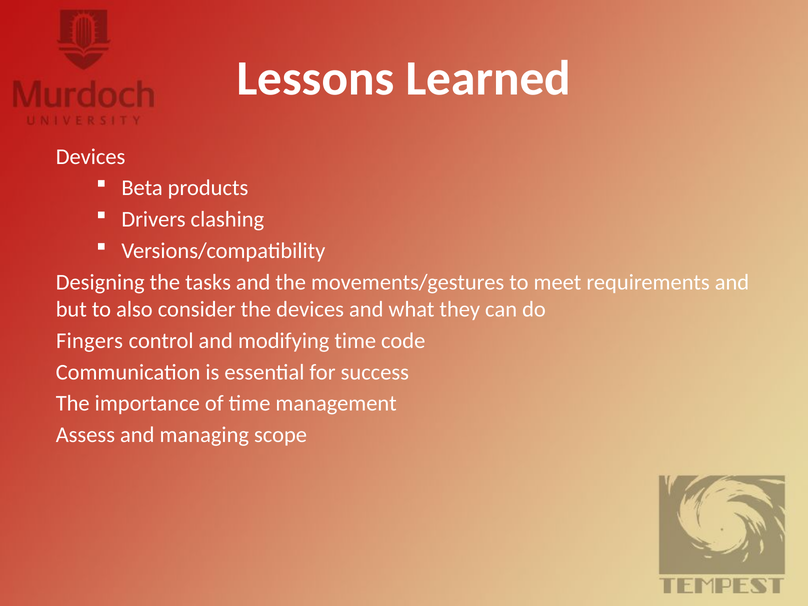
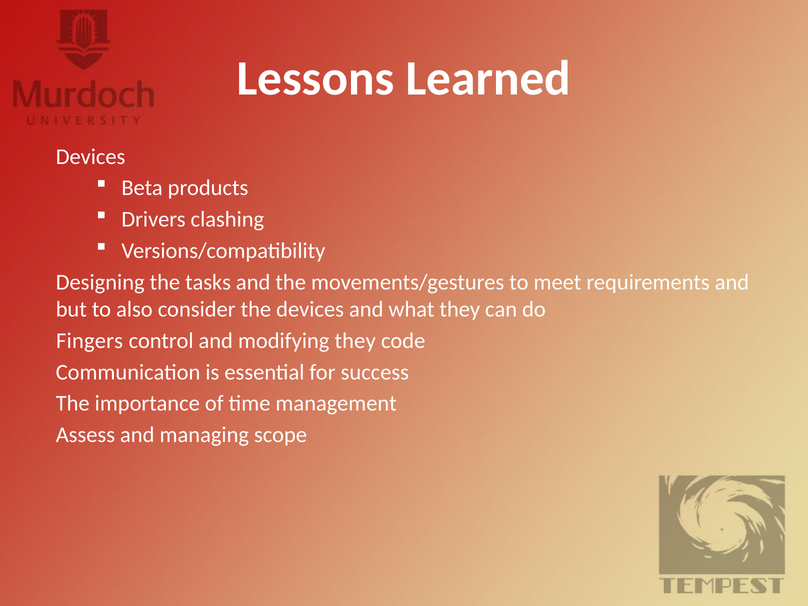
modifying time: time -> they (355, 341)
